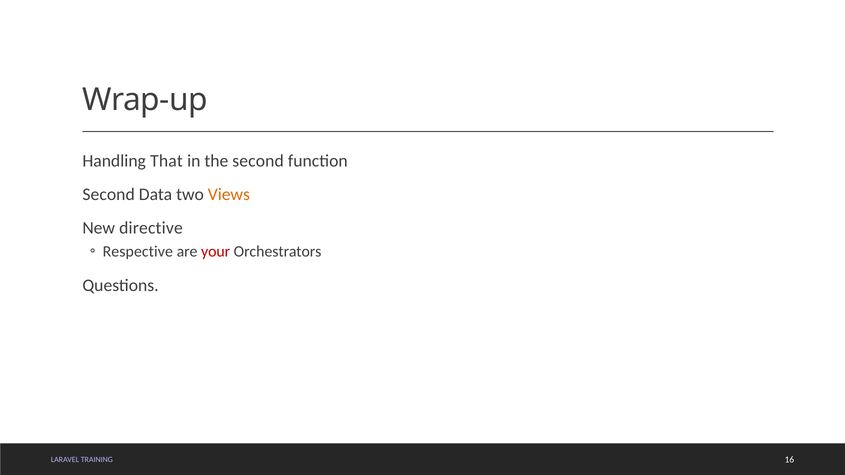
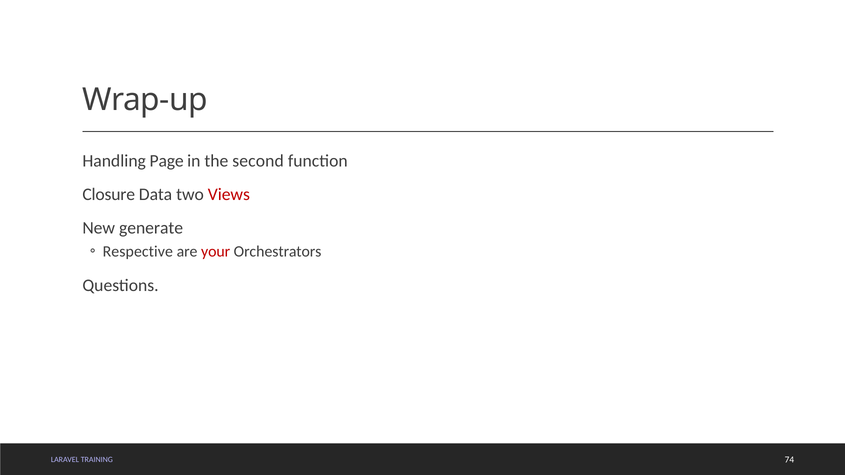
That: That -> Page (167, 161)
Second: Second -> Closure (109, 195)
Views colour: orange -> red (229, 195)
directive: directive -> generate (151, 228)
16: 16 -> 74 (789, 460)
